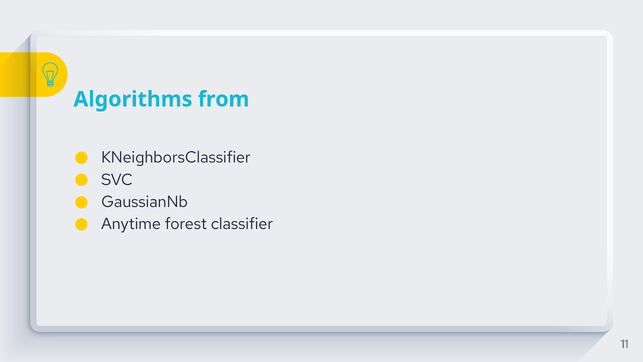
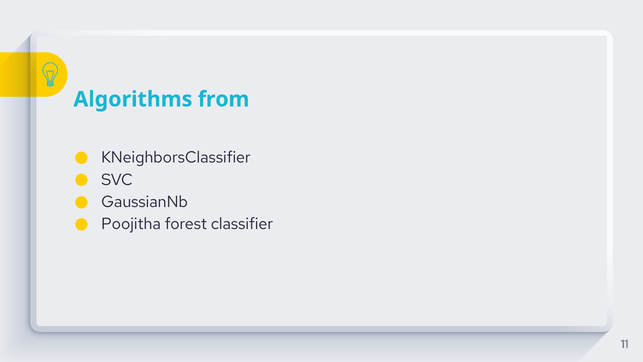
Anytime: Anytime -> Poojitha (131, 224)
